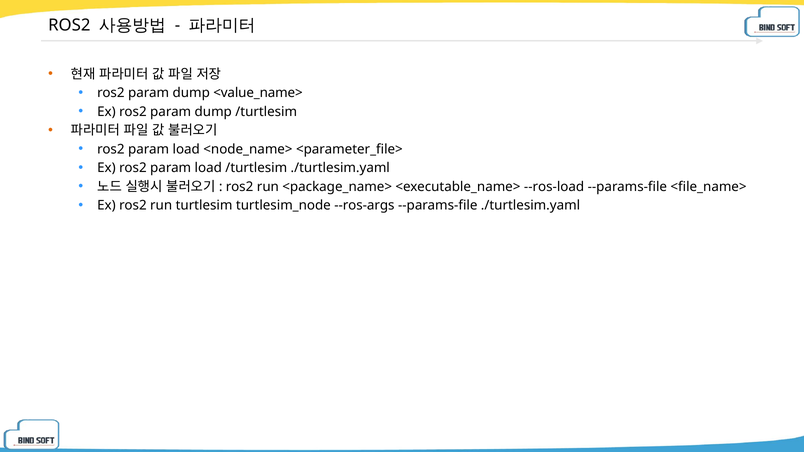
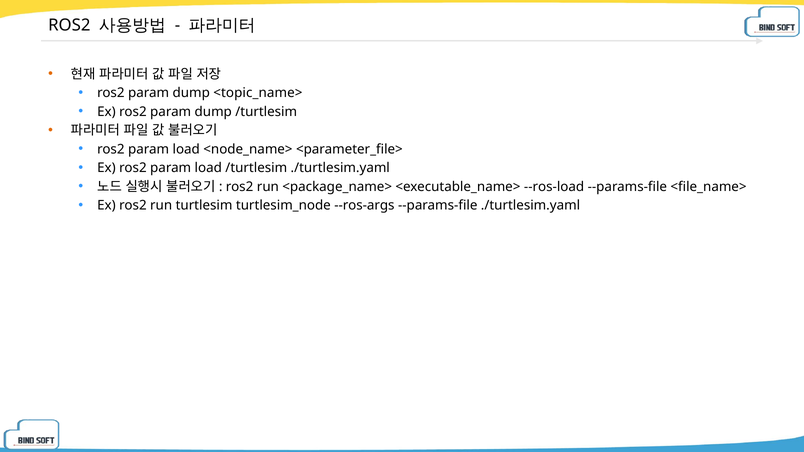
<value_name>: <value_name> -> <topic_name> (258, 93)
